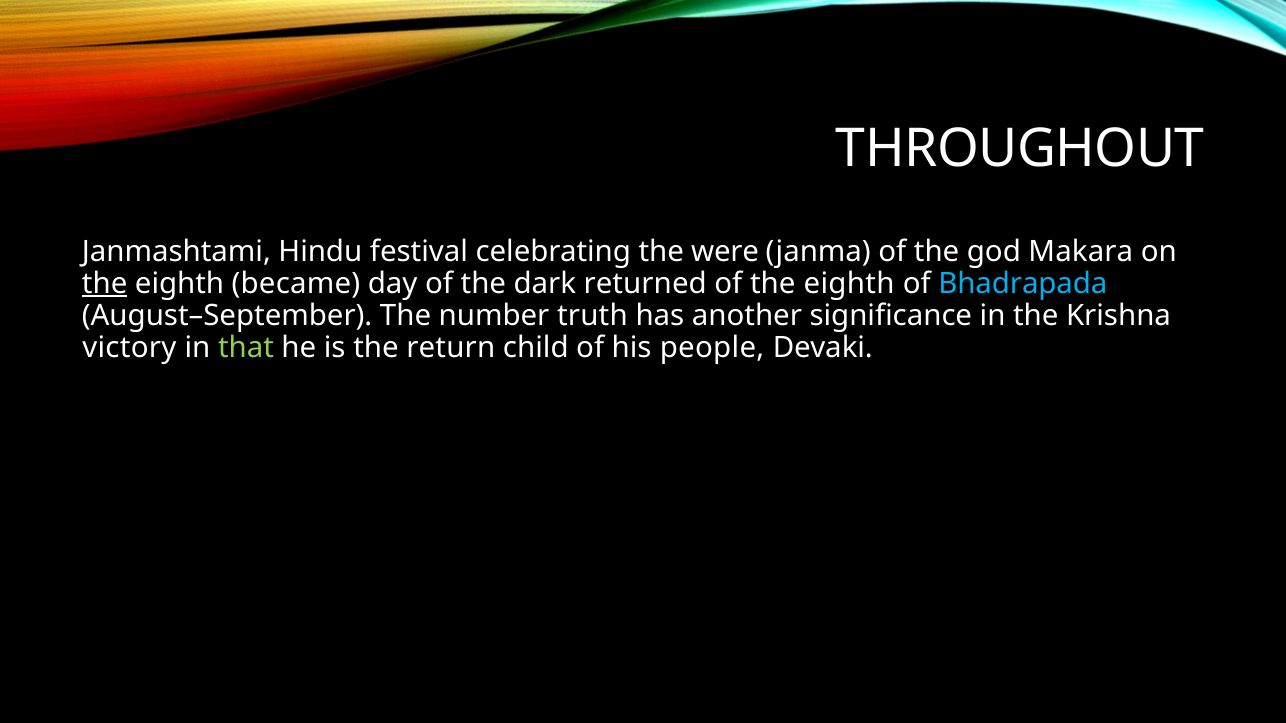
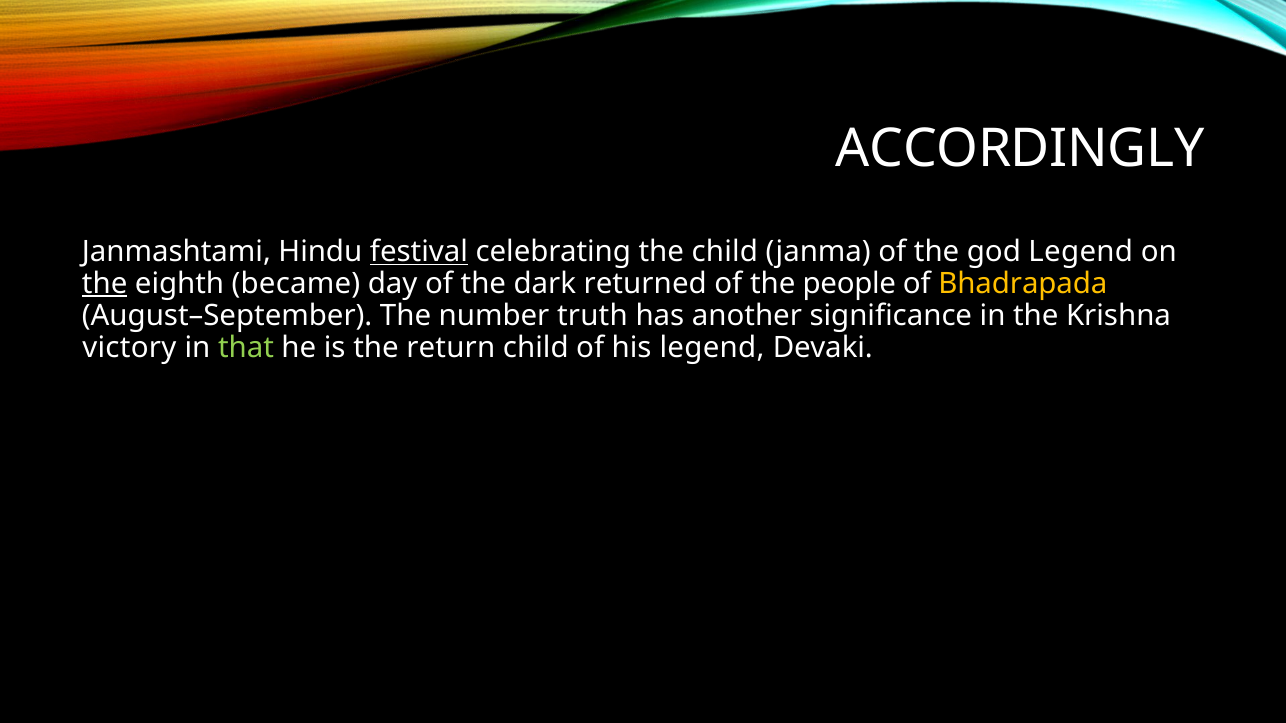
THROUGHOUT: THROUGHOUT -> ACCORDINGLY (1020, 148)
festival underline: none -> present (419, 252)
the were: were -> child (725, 252)
god Makara: Makara -> Legend (1081, 252)
of the eighth: eighth -> people (849, 284)
Bhadrapada colour: light blue -> yellow (1023, 284)
his people: people -> legend (712, 347)
